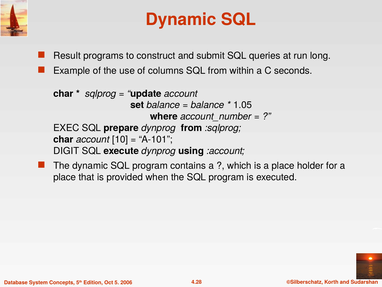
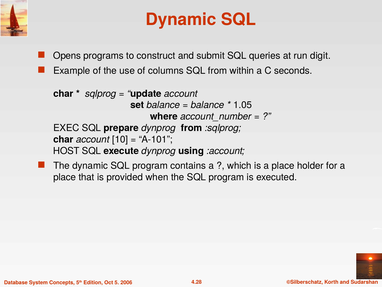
Result: Result -> Opens (67, 56)
long: long -> digit (320, 56)
DIGIT: DIGIT -> HOST (66, 151)
